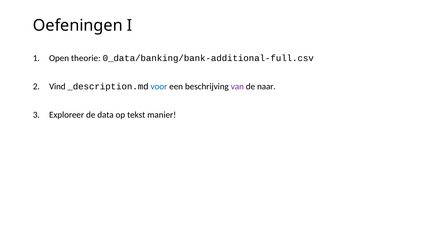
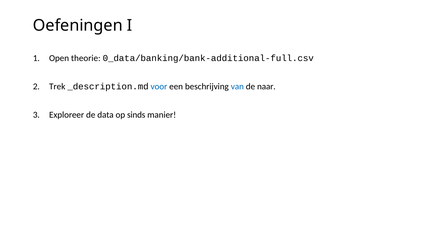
Vind: Vind -> Trek (57, 87)
van colour: purple -> blue (237, 87)
tekst: tekst -> sinds (136, 115)
